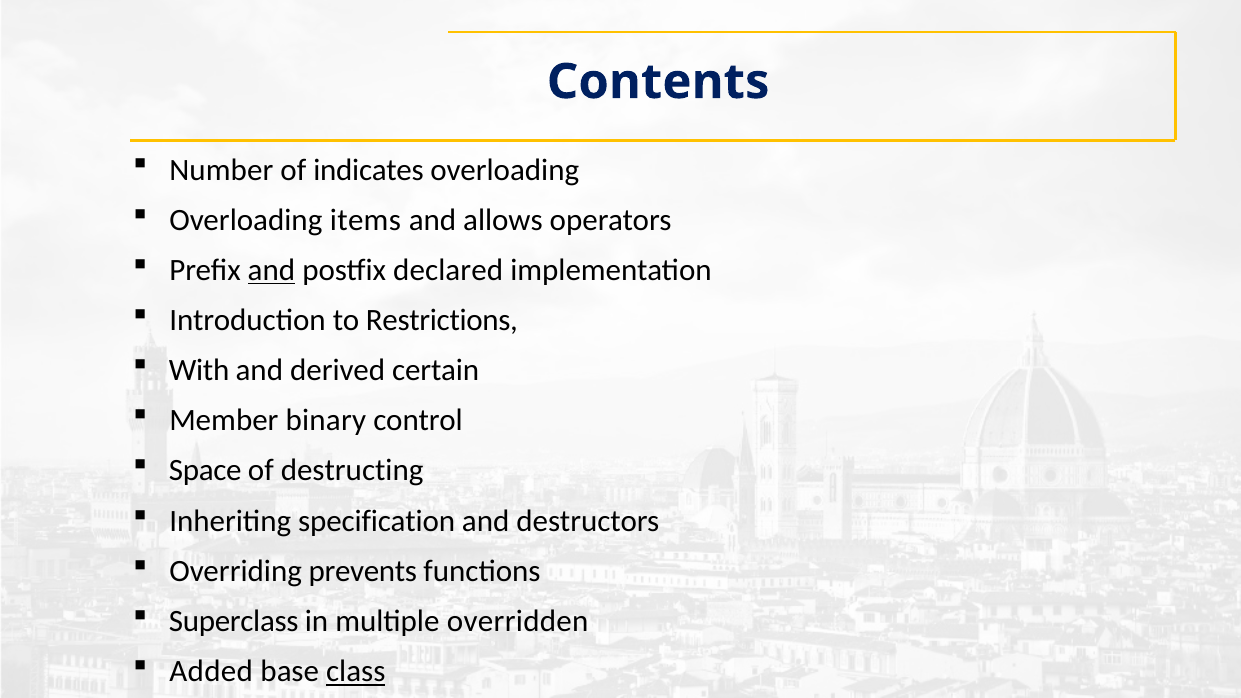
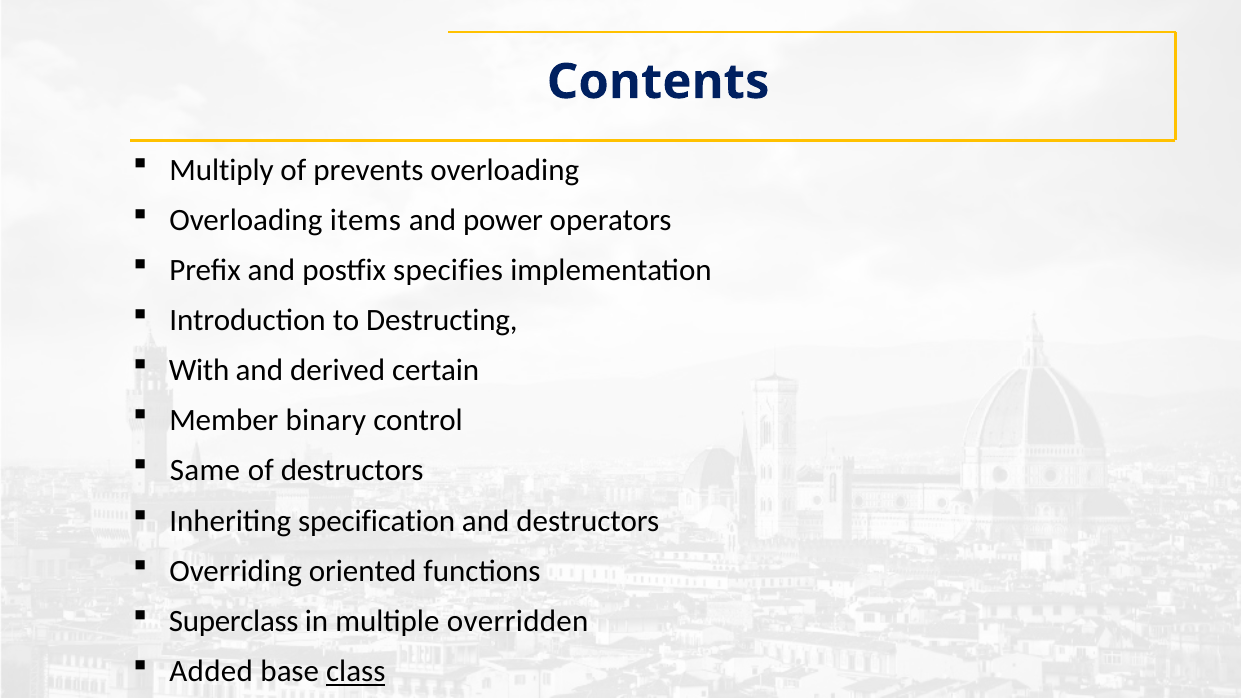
Number: Number -> Multiply (221, 170)
indicates: indicates -> prevents (368, 170)
allows: allows -> power (503, 220)
and underline: present -> none (271, 270)
declared: declared -> specifies (448, 270)
Restrictions: Restrictions -> Destructing (442, 320)
Space: Space -> Same (205, 471)
of destructing: destructing -> destructors (352, 471)
prevents: prevents -> oriented (363, 571)
